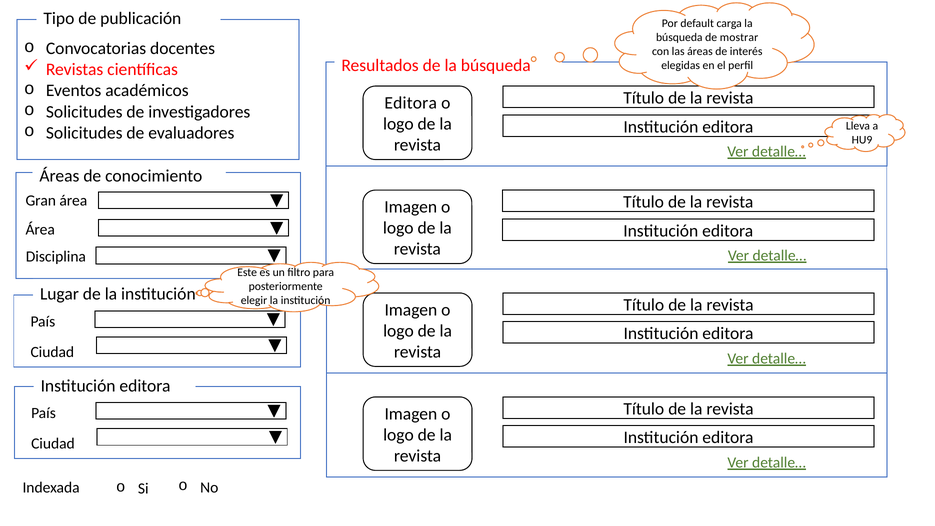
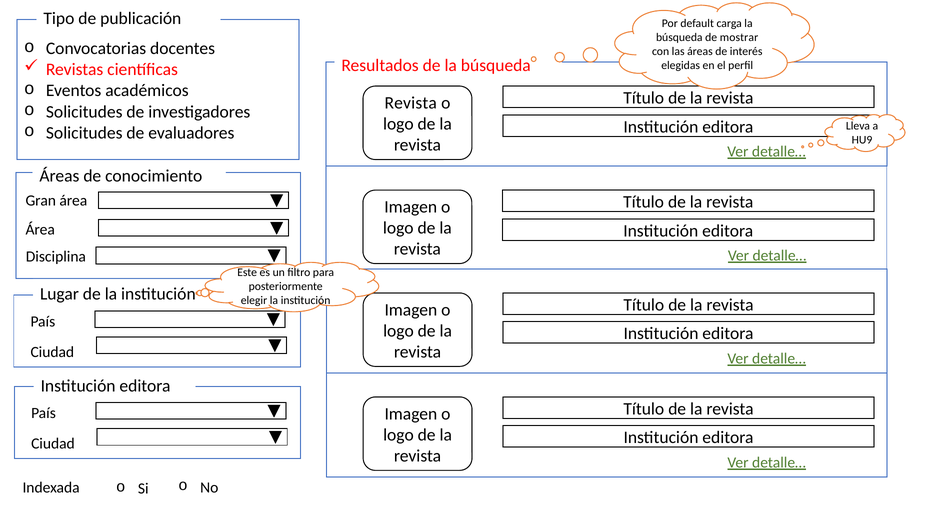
Editora: Editora -> Revista (411, 103)
